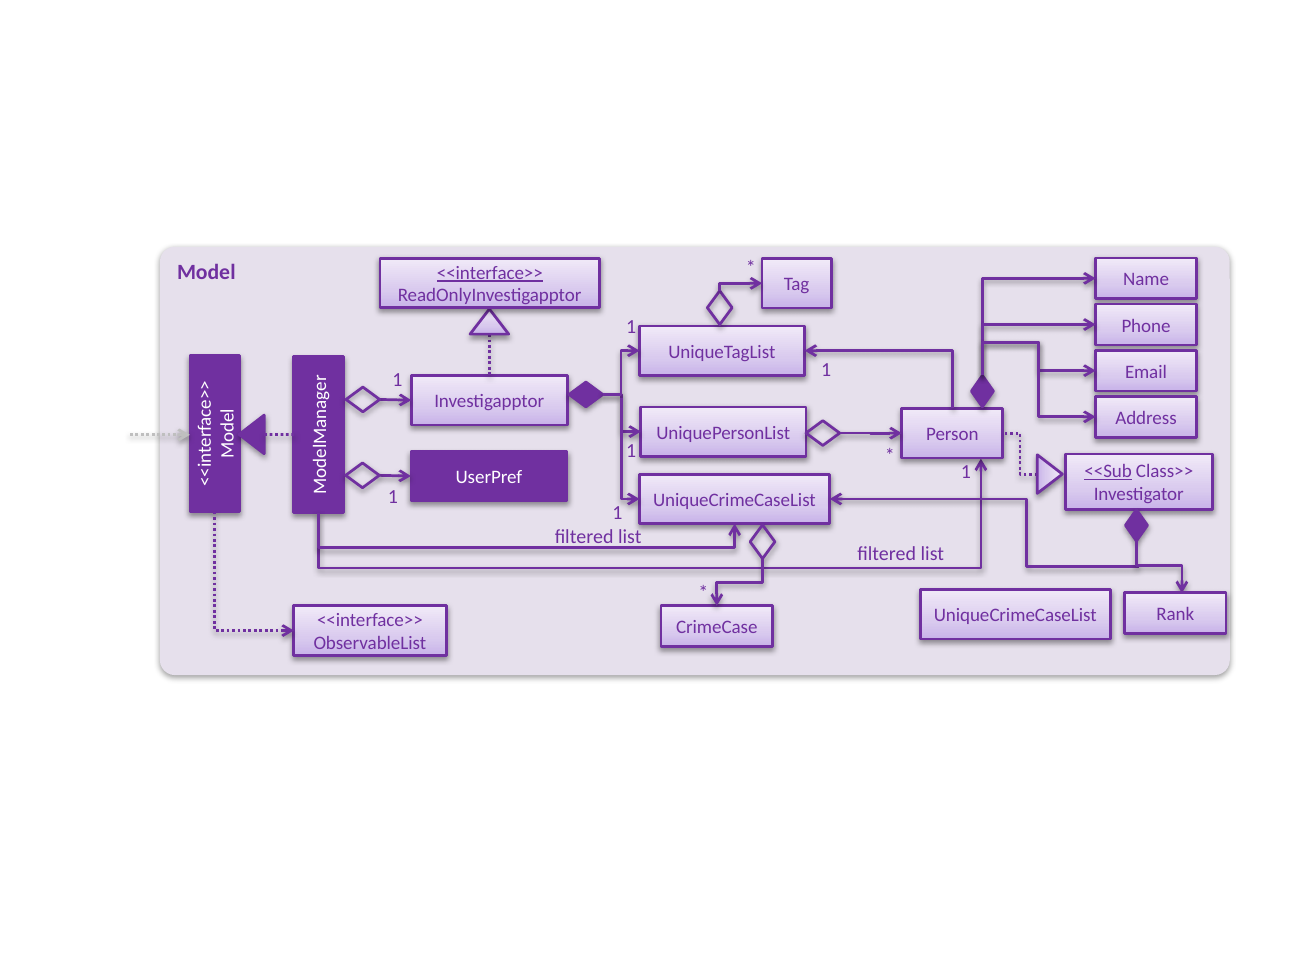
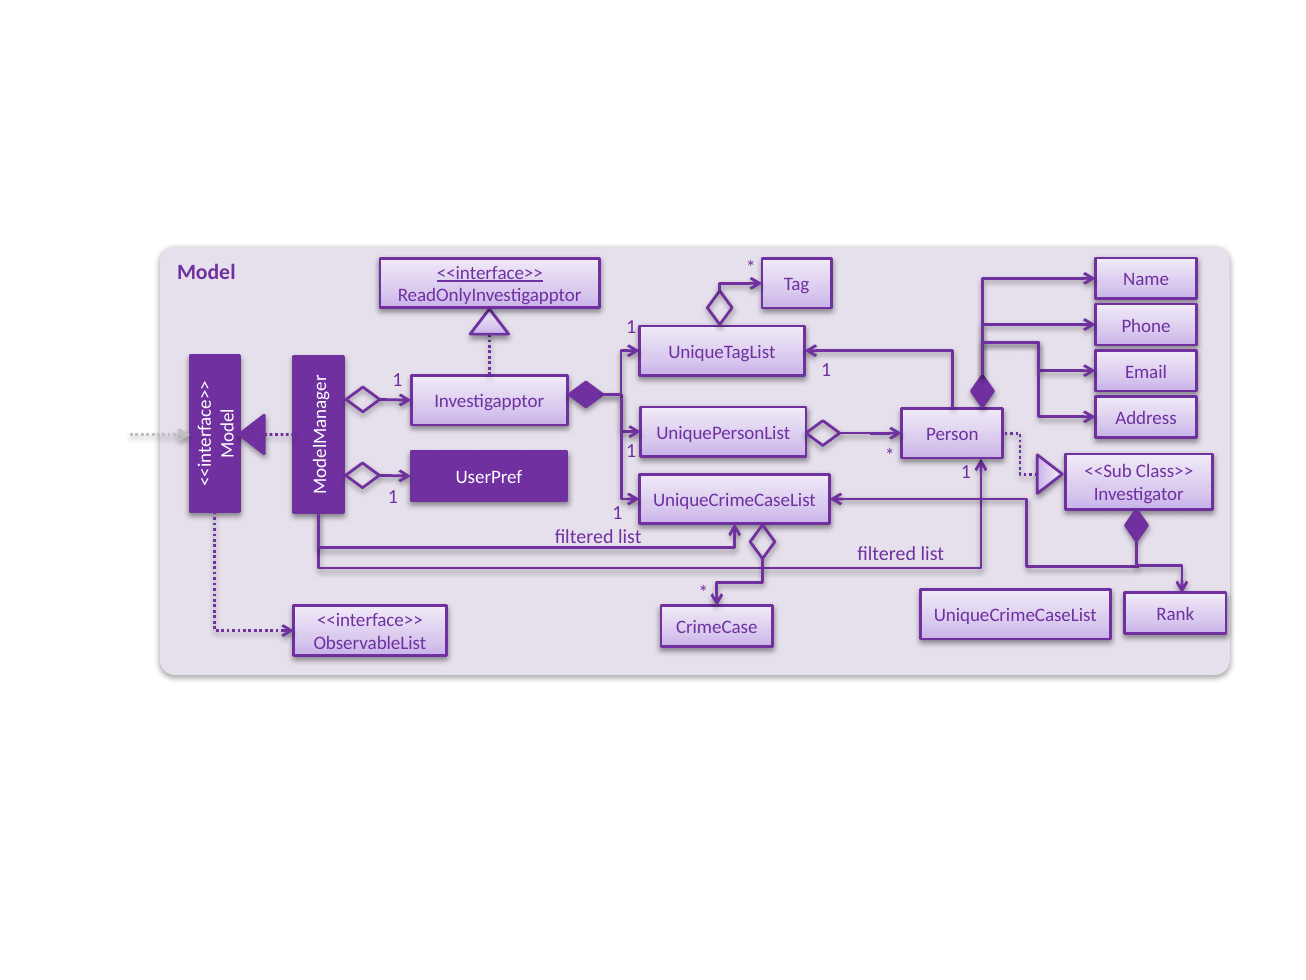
<<Sub underline: present -> none (1108, 471)
